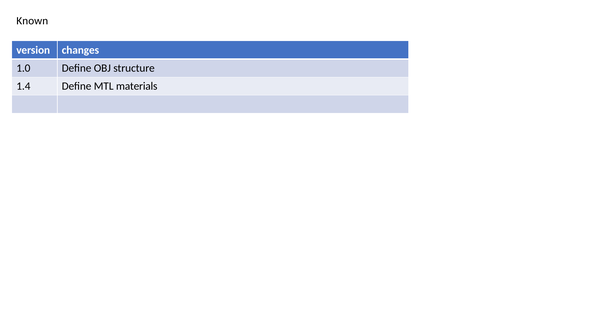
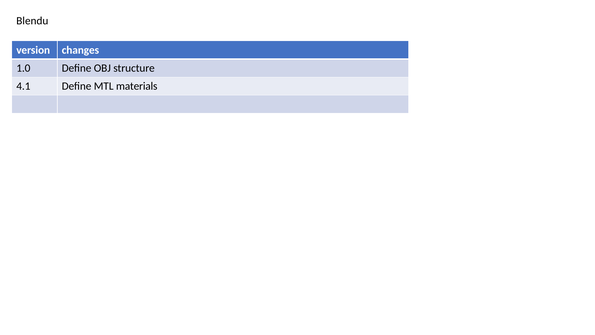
Known: Known -> Blendu (32, 21)
1.4: 1.4 -> 4.1 (23, 86)
